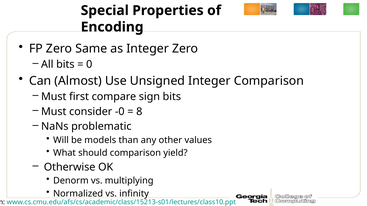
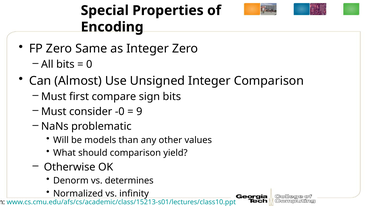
8: 8 -> 9 (139, 112)
multiplying: multiplying -> determines (129, 181)
